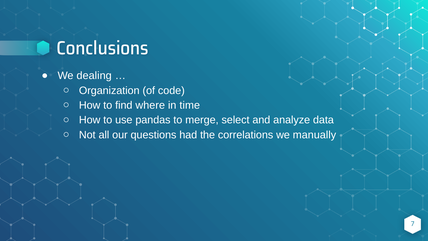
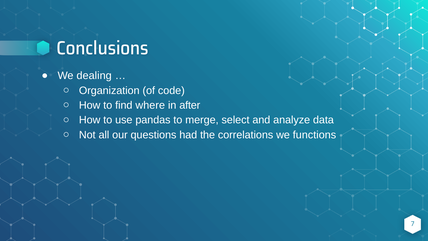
time: time -> after (190, 105)
manually: manually -> functions (314, 135)
